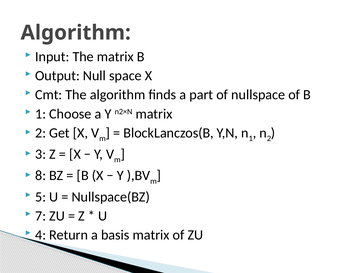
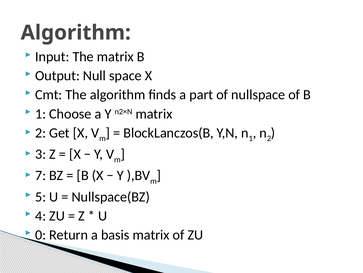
8: 8 -> 7 (41, 175)
7: 7 -> 4 (41, 215)
4: 4 -> 0 (41, 234)
